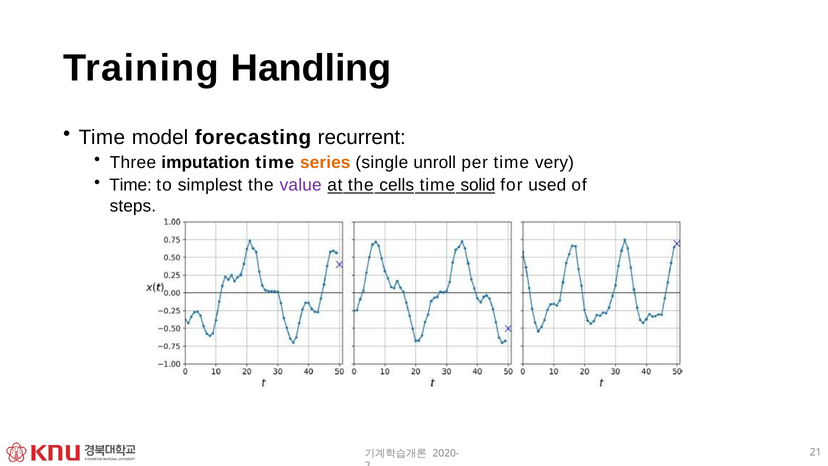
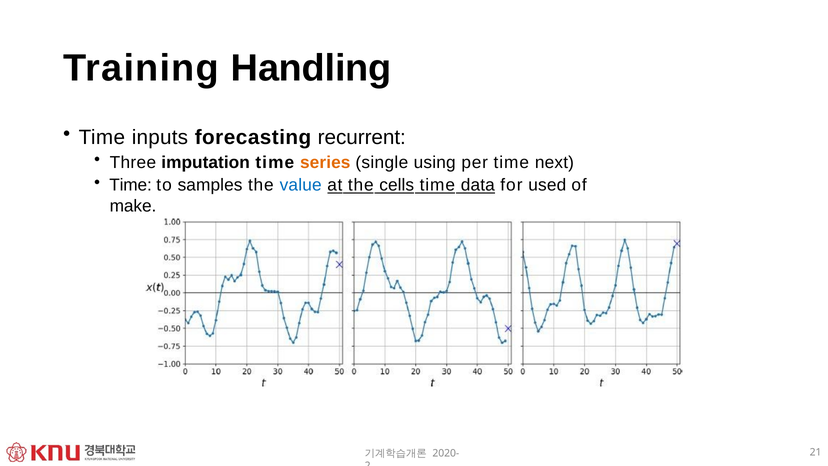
model: model -> inputs (160, 137)
unroll: unroll -> using (435, 162)
very: very -> next (554, 162)
simplest: simplest -> samples (210, 185)
value colour: purple -> blue (301, 185)
solid: solid -> data (478, 185)
steps: steps -> make (133, 206)
